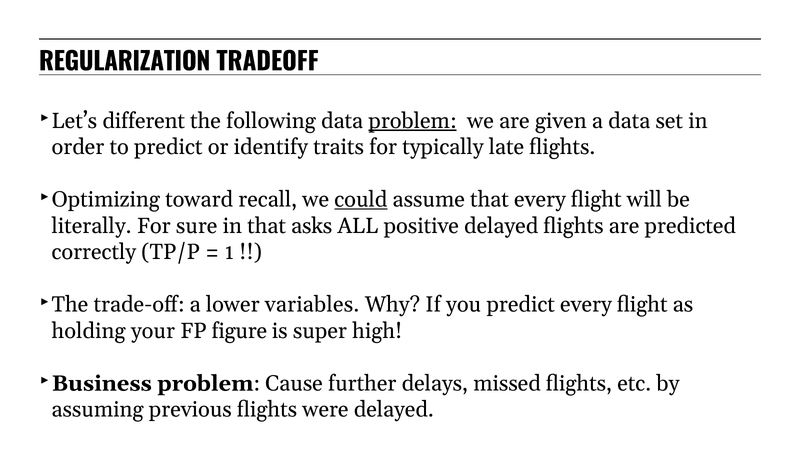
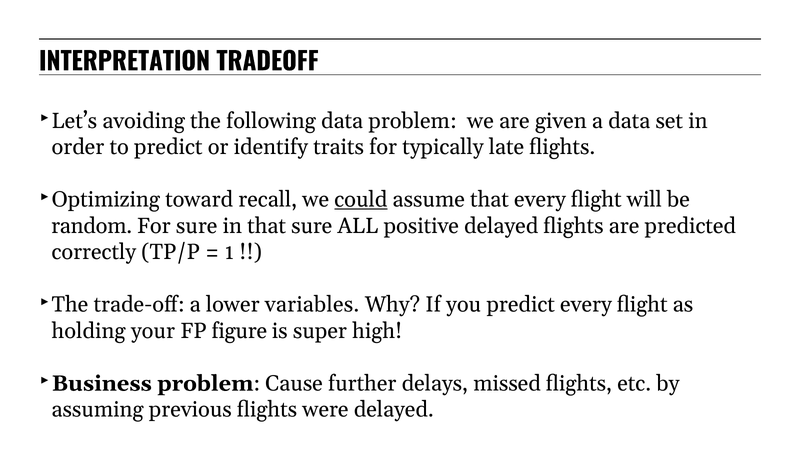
REGULARIZATION: REGULARIZATION -> INTERPRETATION (125, 62)
different: different -> avoiding (144, 121)
problem underline: present -> none (413, 121)
literally: literally -> random (92, 226)
that asks: asks -> sure (312, 226)
